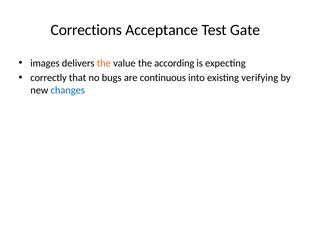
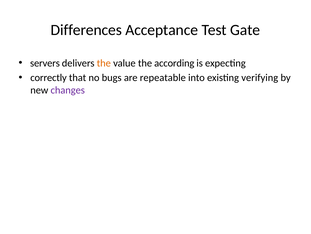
Corrections: Corrections -> Differences (86, 30)
images: images -> servers (45, 63)
continuous: continuous -> repeatable (163, 77)
changes colour: blue -> purple (68, 90)
